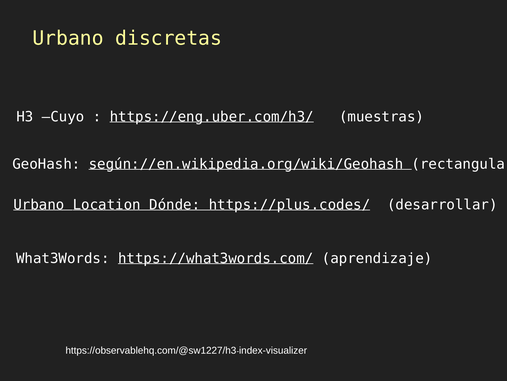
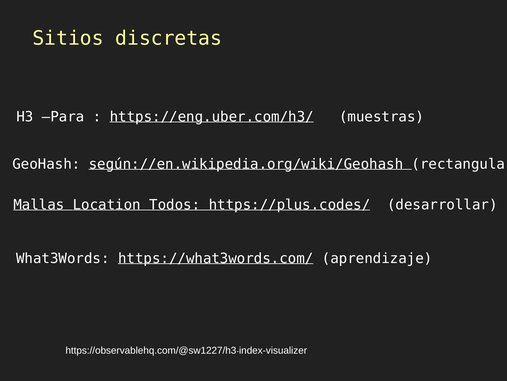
Urbano: Urbano -> Sitios (68, 38)
Cuyo: Cuyo -> Para (63, 117)
Urbano: Urbano -> Mallas (39, 204)
Dónde: Dónde -> Todos (175, 204)
